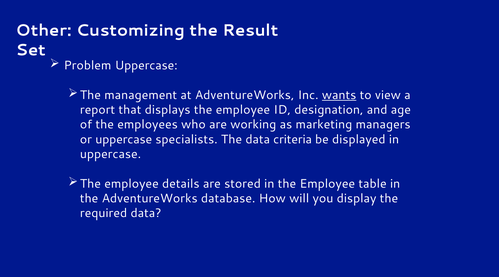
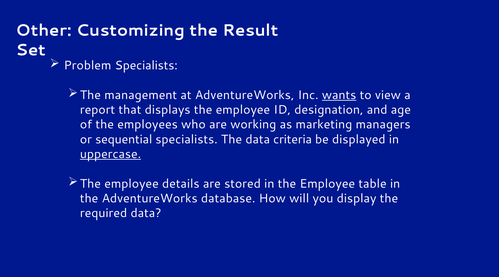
Problem Uppercase: Uppercase -> Specialists (146, 66)
or uppercase: uppercase -> sequential (124, 139)
uppercase underline: none -> present (111, 154)
